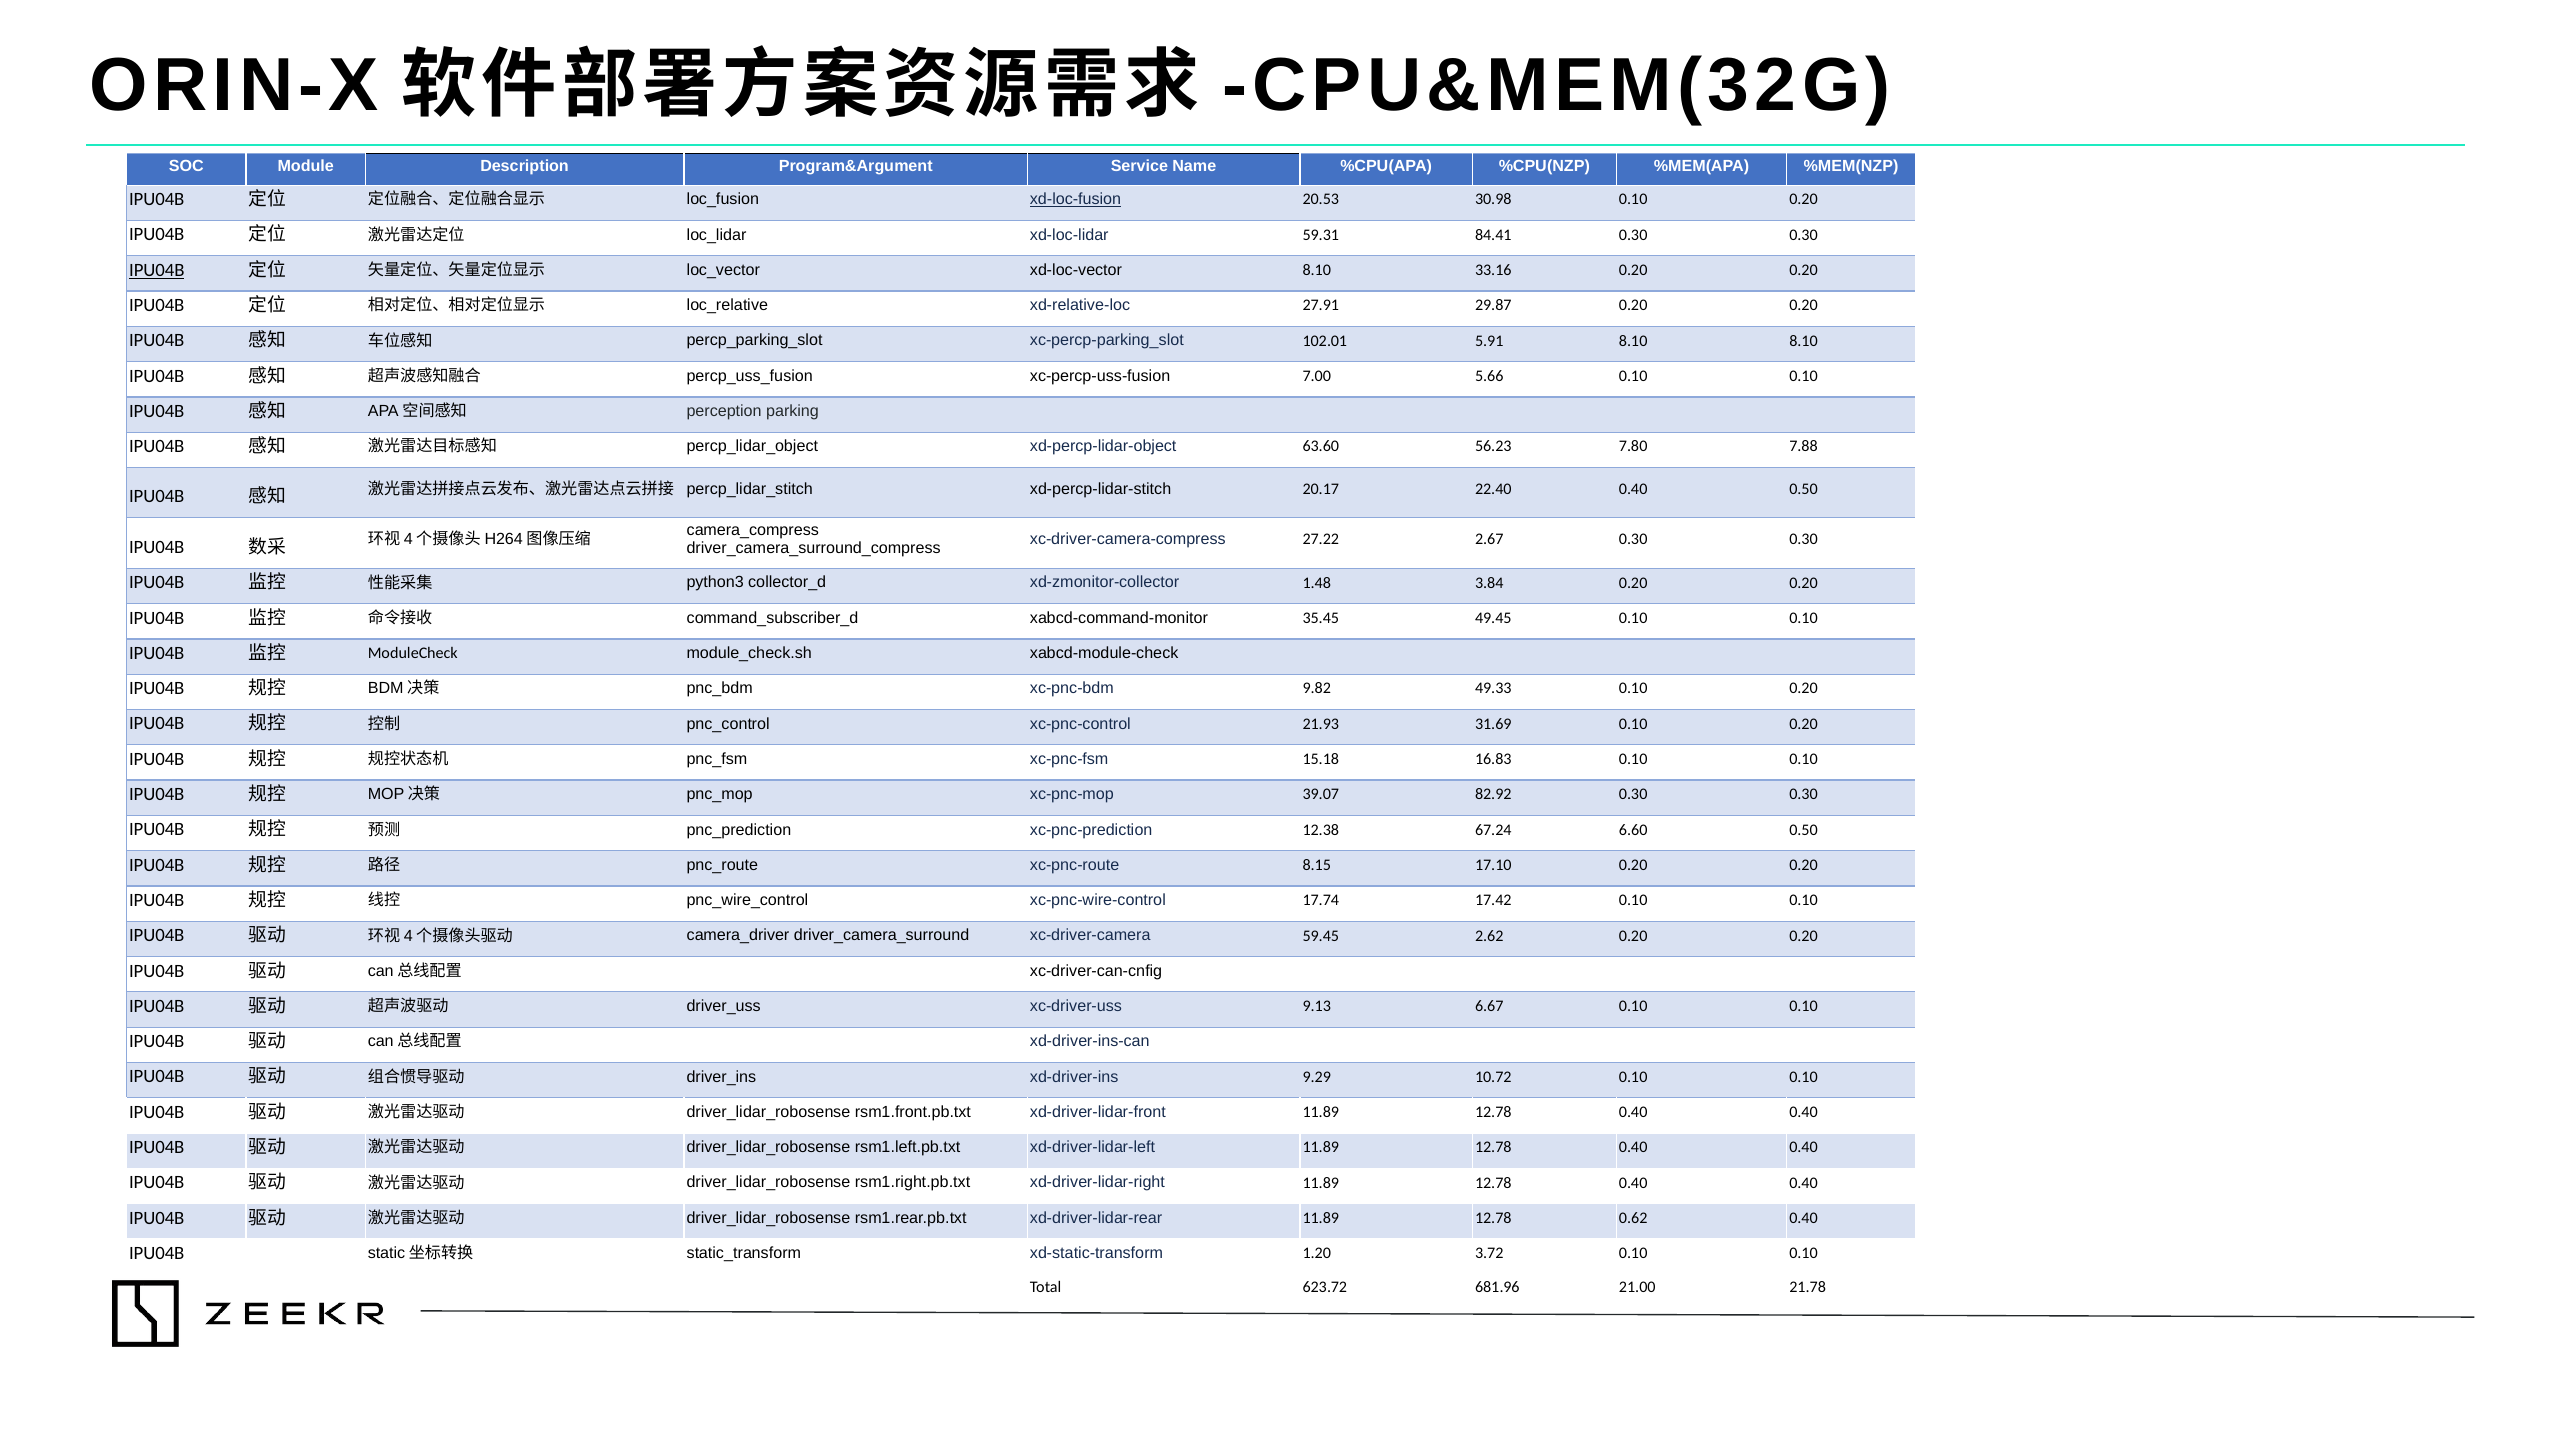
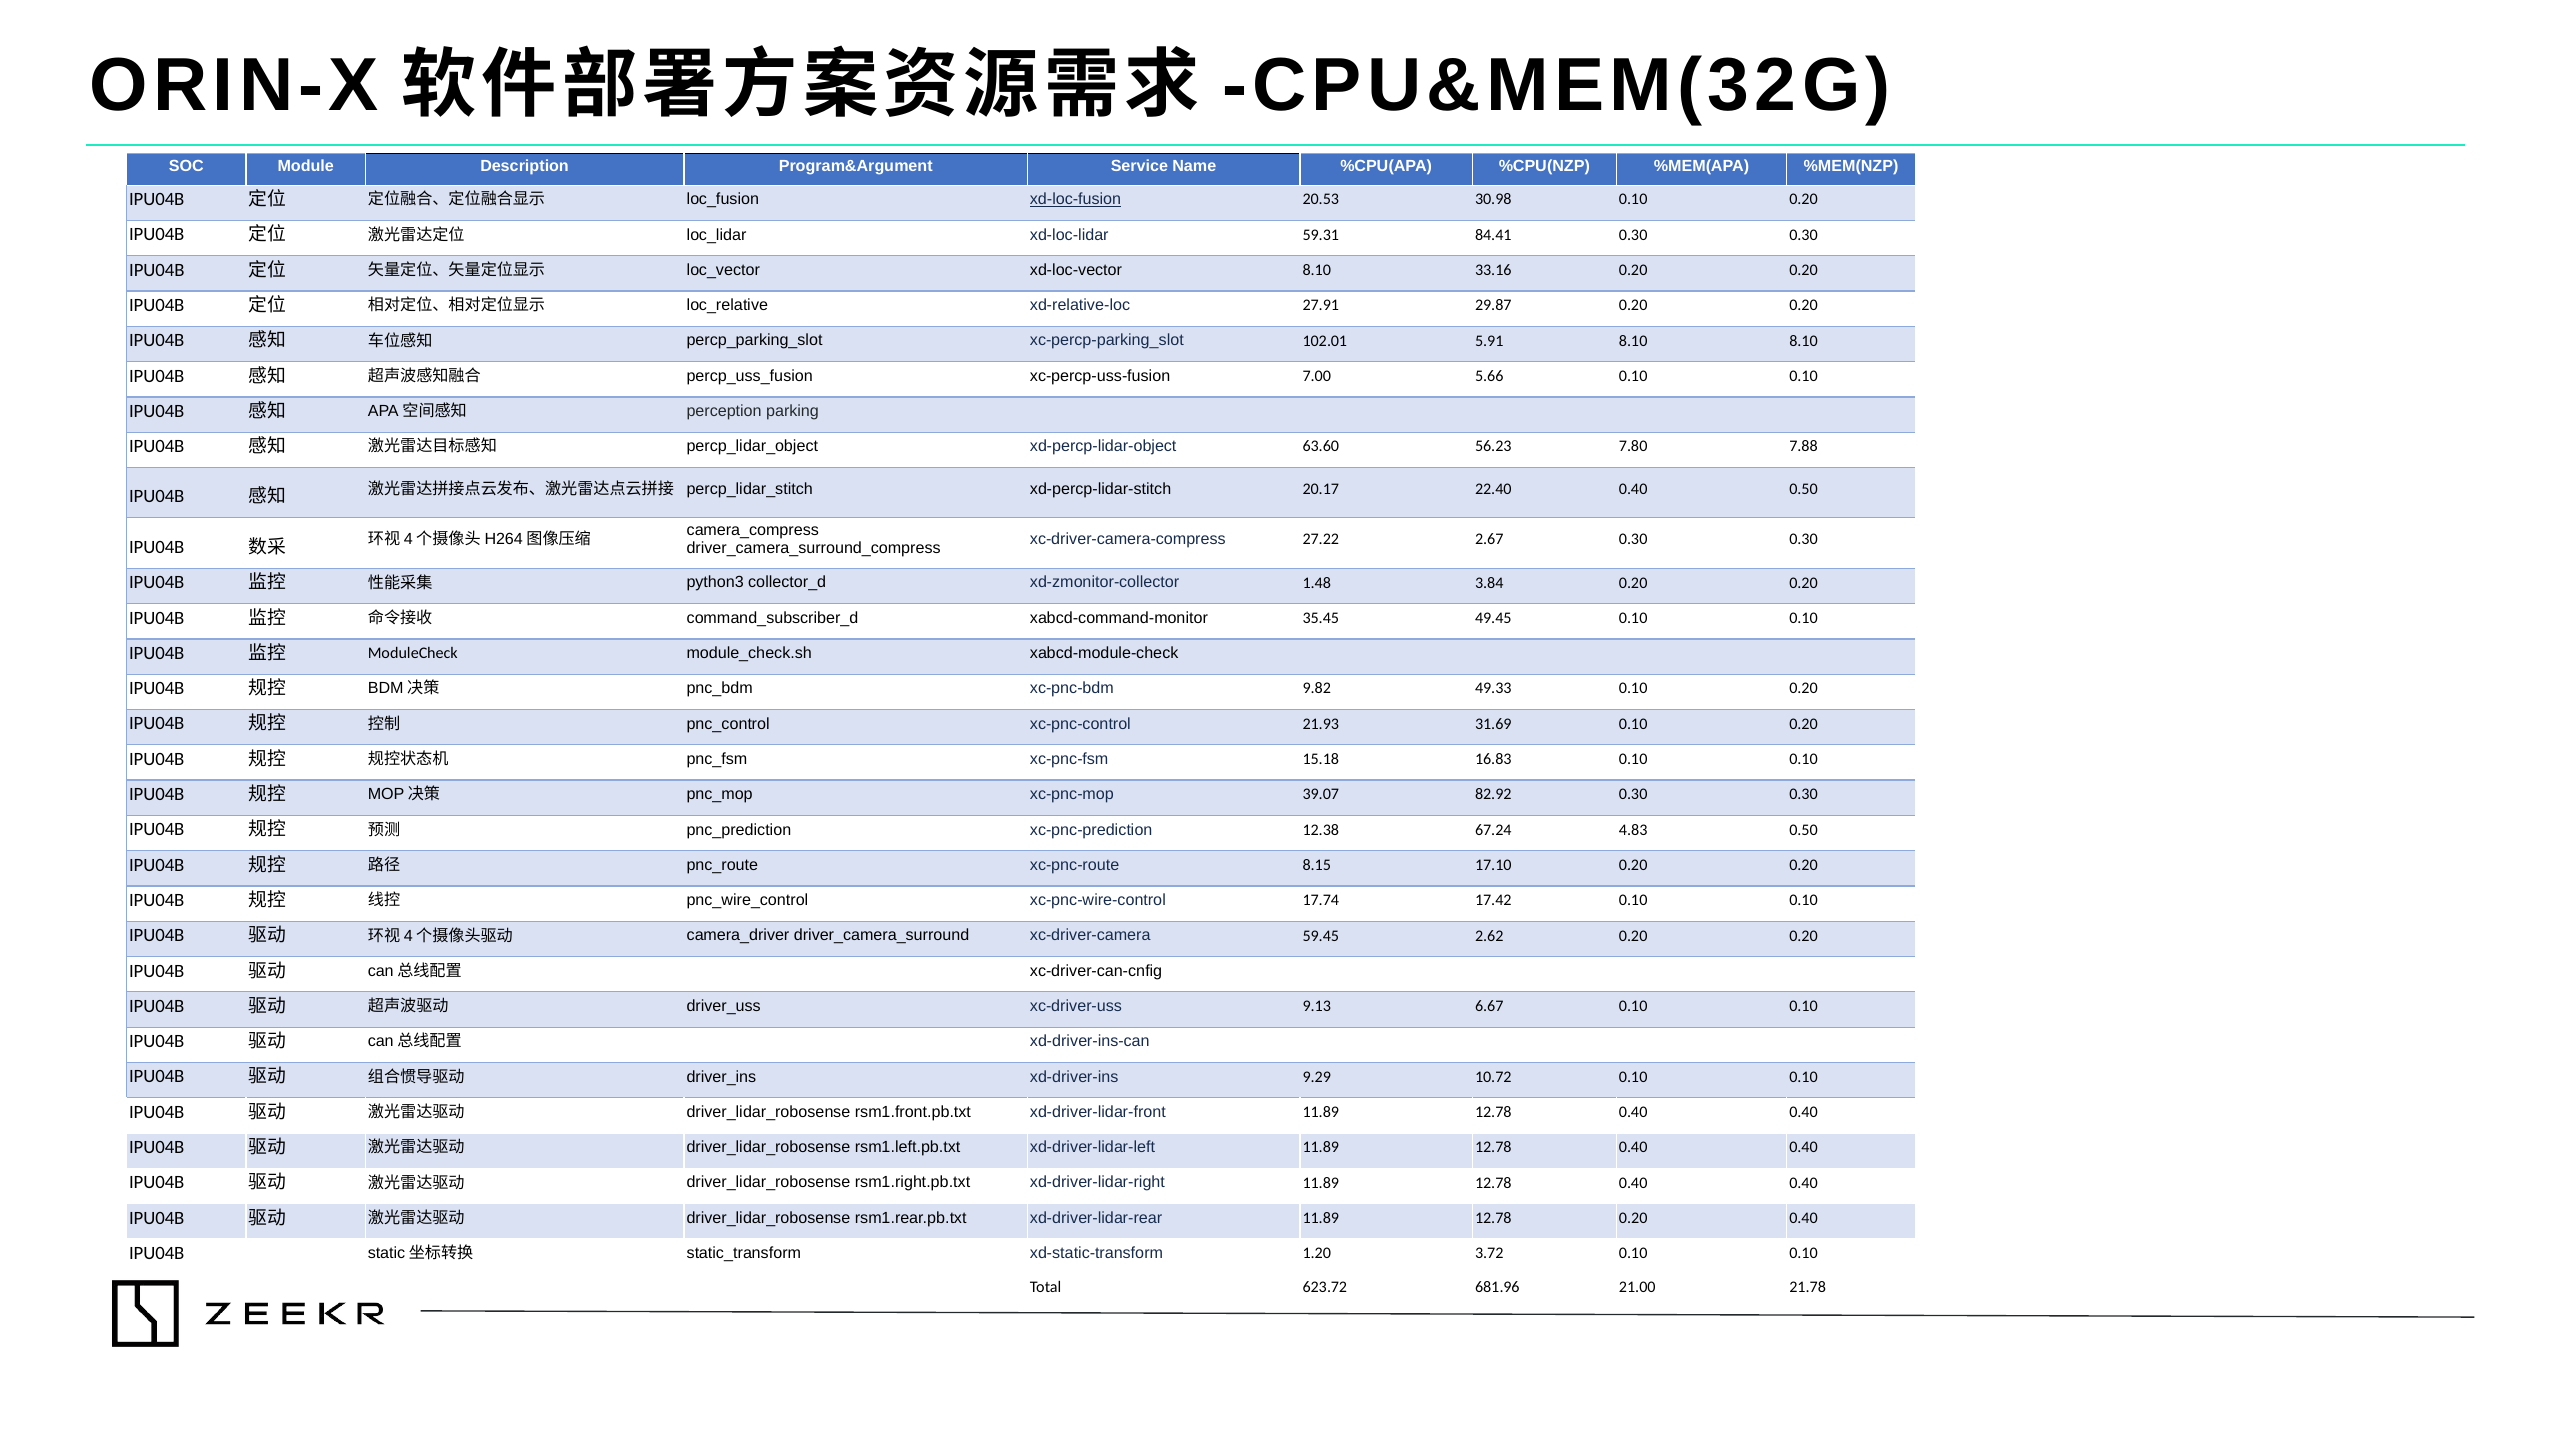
IPU04B underline: present -> none (157, 270)
6.60: 6.60 -> 4.83 (1633, 830)
12.78 0.62: 0.62 -> 0.20 (1633, 1218)
